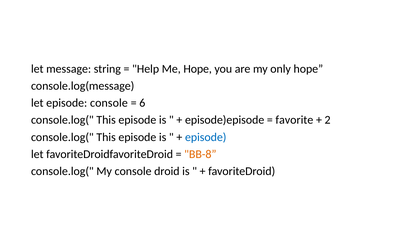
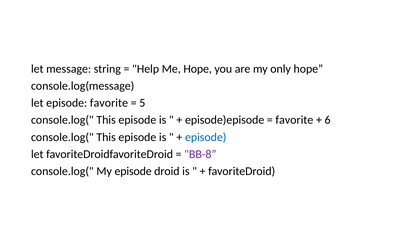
episode console: console -> favorite (109, 103)
6: 6 -> 5 (142, 103)
2: 2 -> 6 (328, 120)
BB-8 colour: orange -> purple (200, 154)
My console: console -> episode (133, 171)
